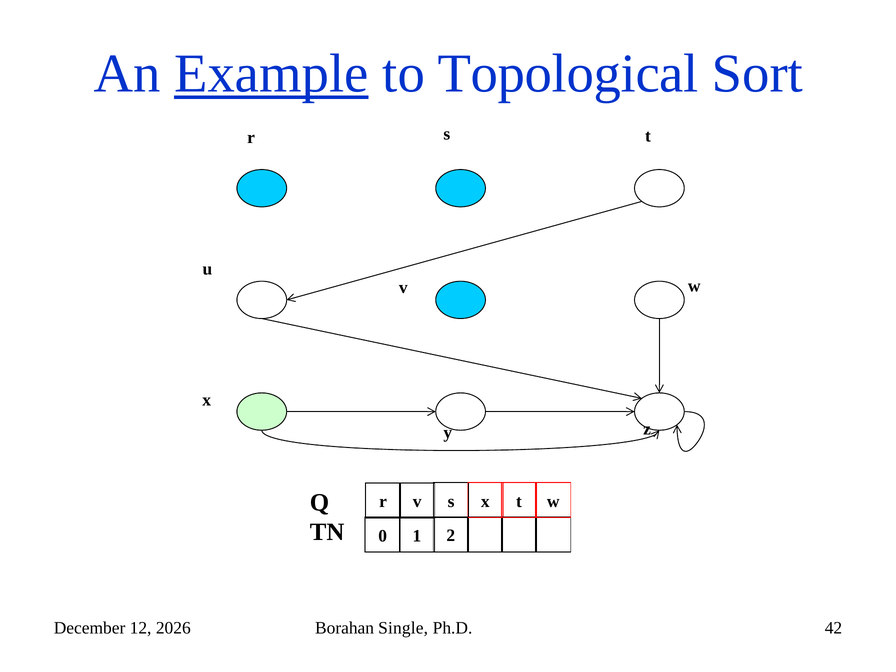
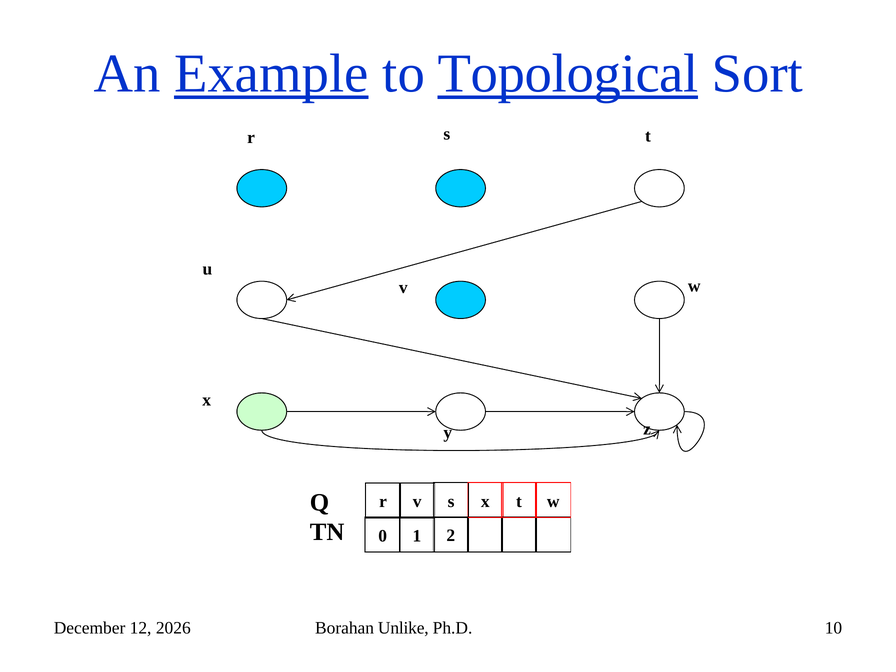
Topological underline: none -> present (568, 74)
Single: Single -> Unlike (403, 628)
42: 42 -> 10 (833, 628)
